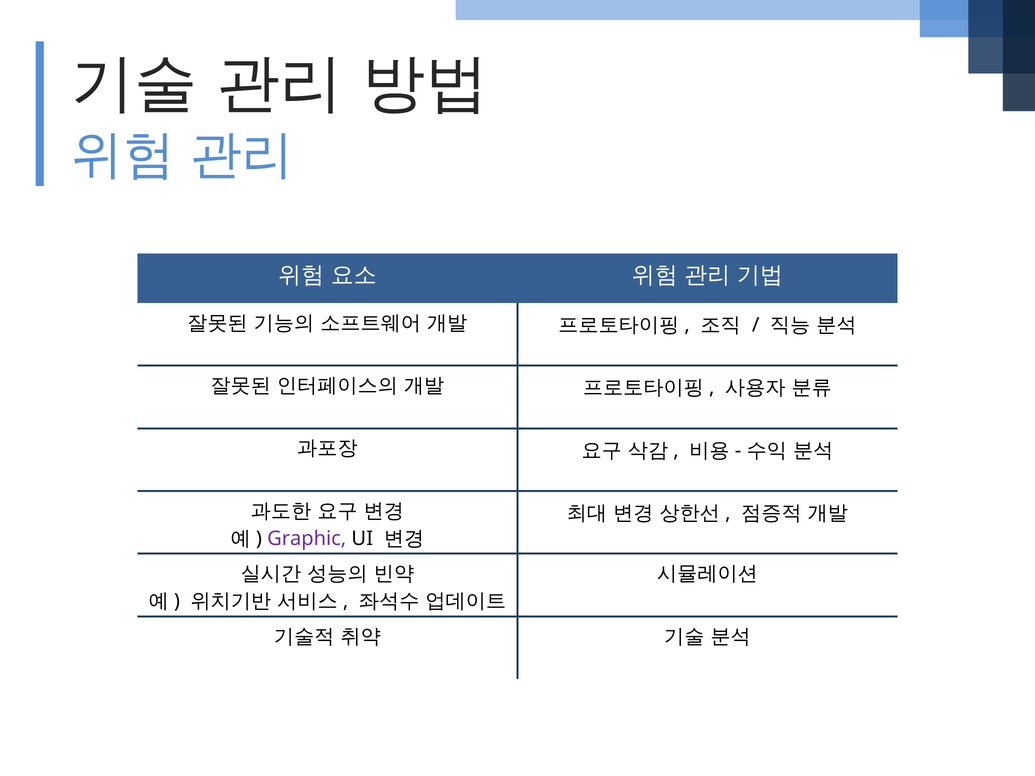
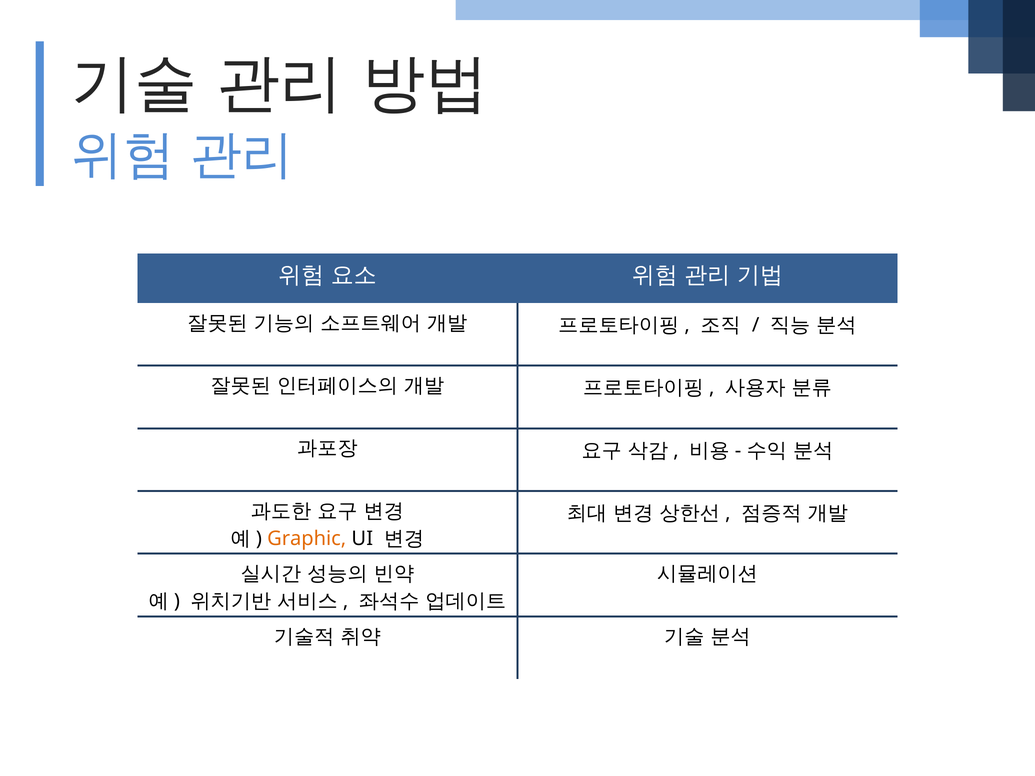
Graphic colour: purple -> orange (307, 539)
